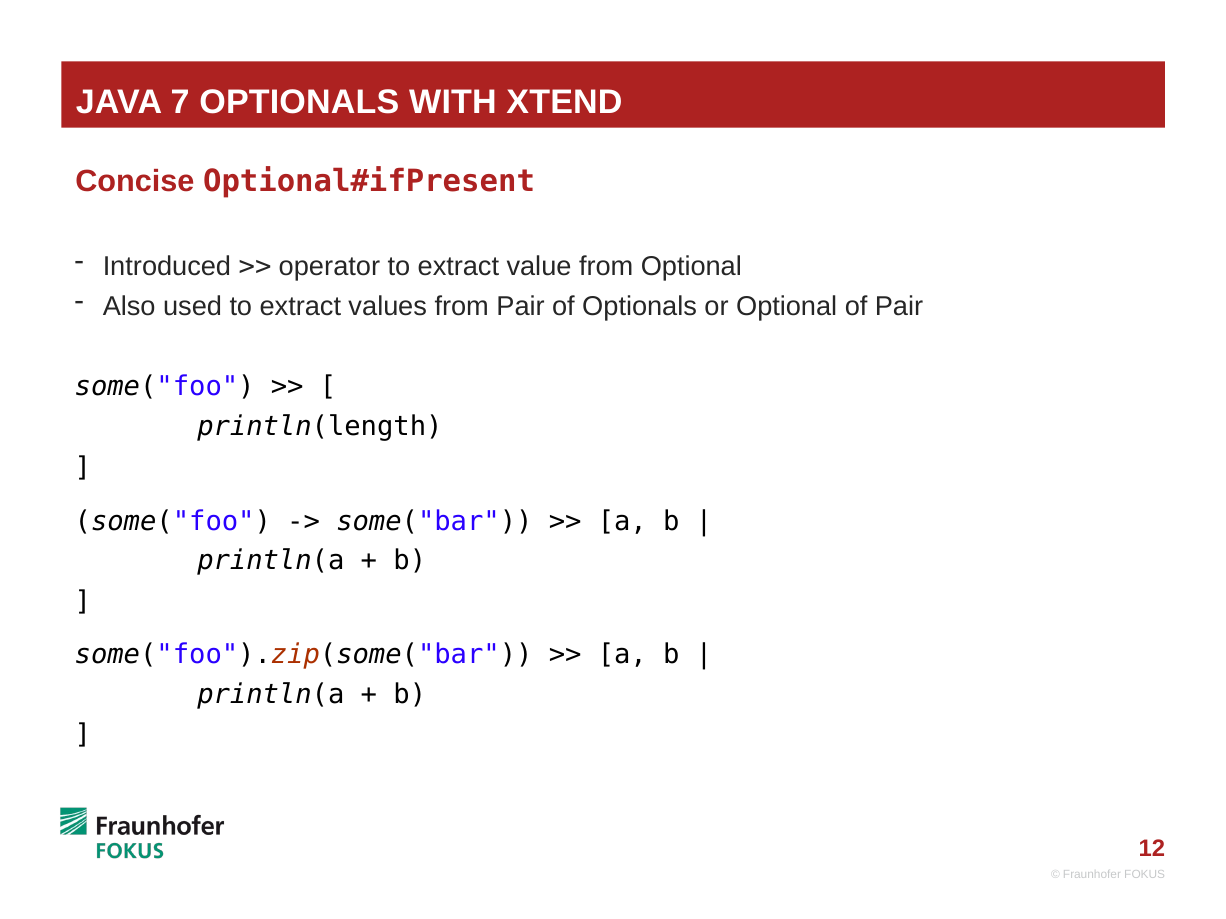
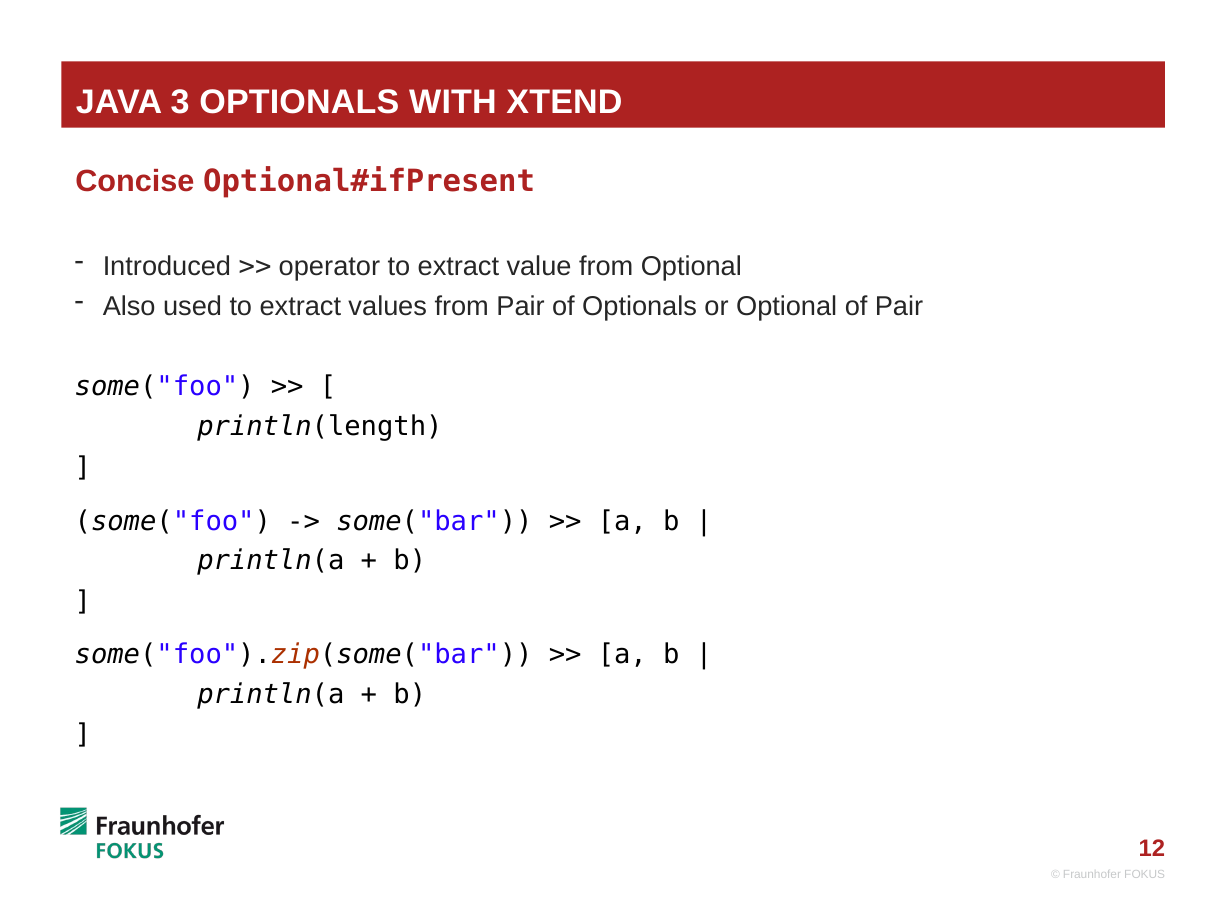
7: 7 -> 3 (180, 102)
